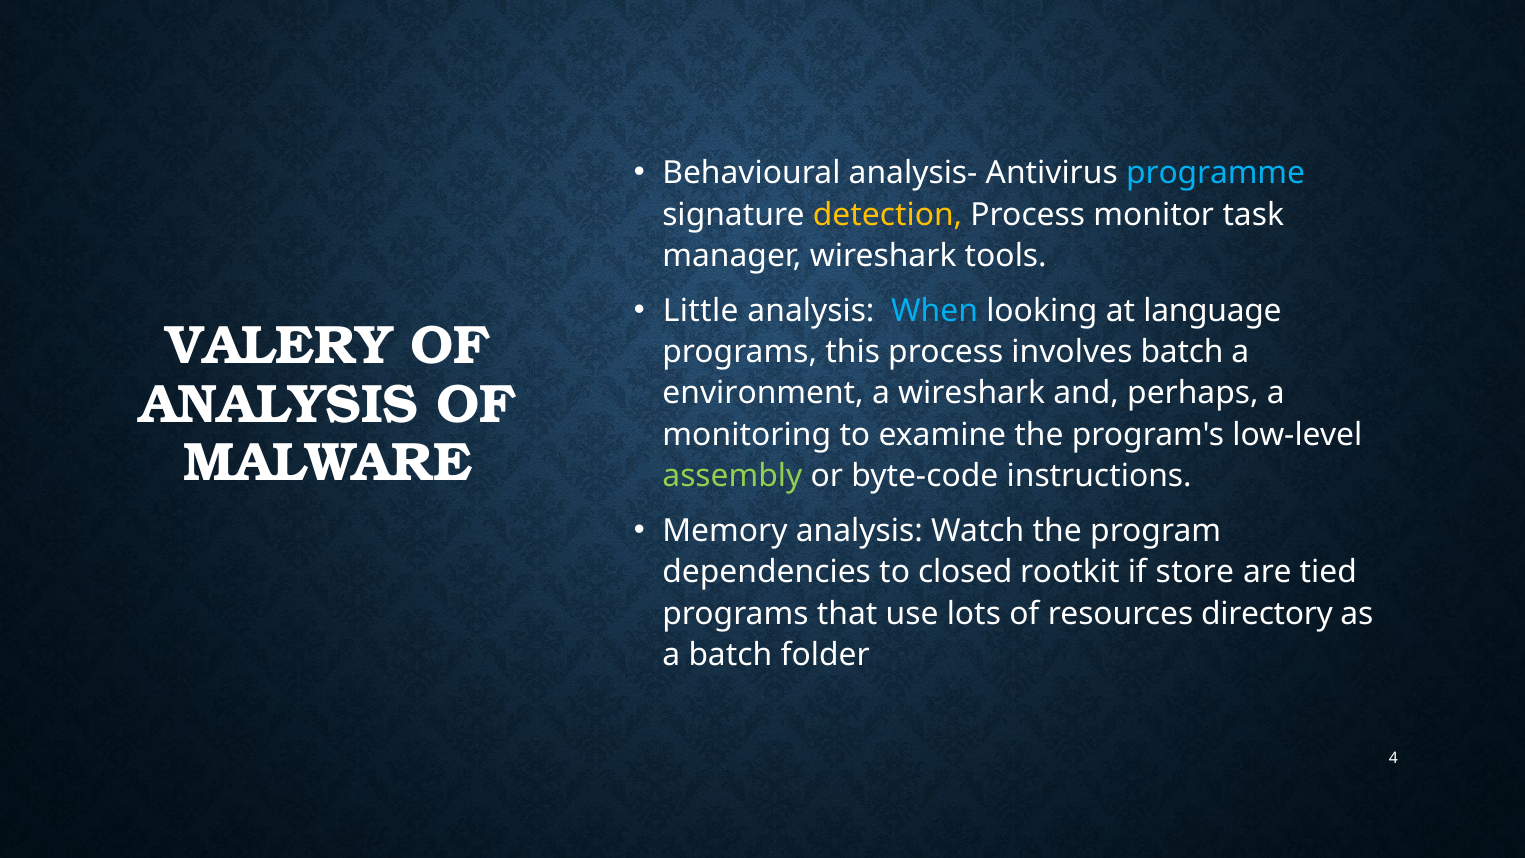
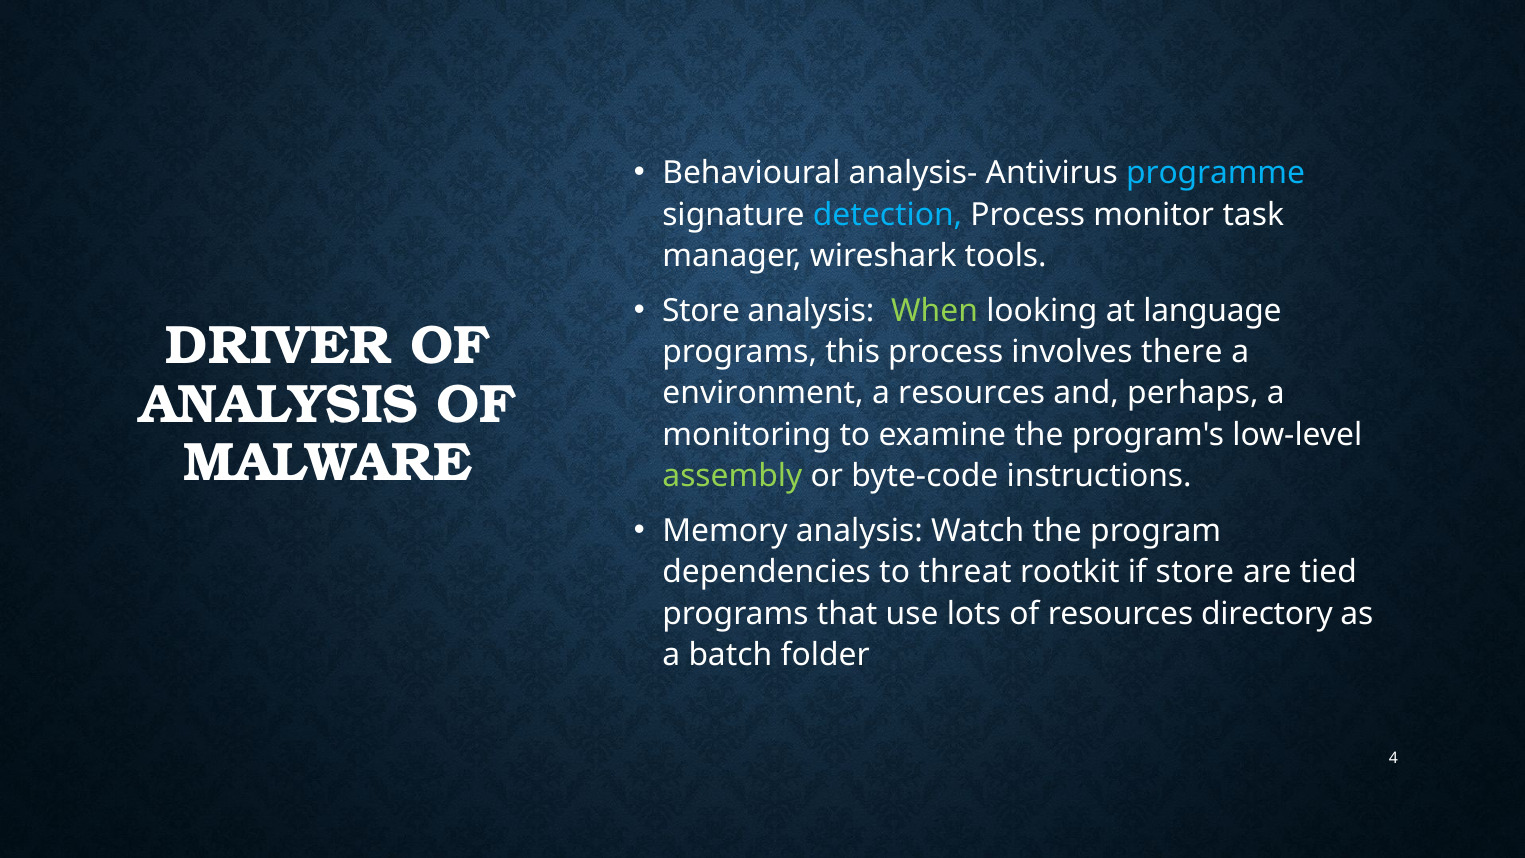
detection colour: yellow -> light blue (887, 214)
Little: Little -> Store (701, 311)
When colour: light blue -> light green (935, 311)
VALERY: VALERY -> DRIVER (279, 346)
involves batch: batch -> there (1182, 352)
a wireshark: wireshark -> resources (972, 393)
closed: closed -> threat (965, 572)
